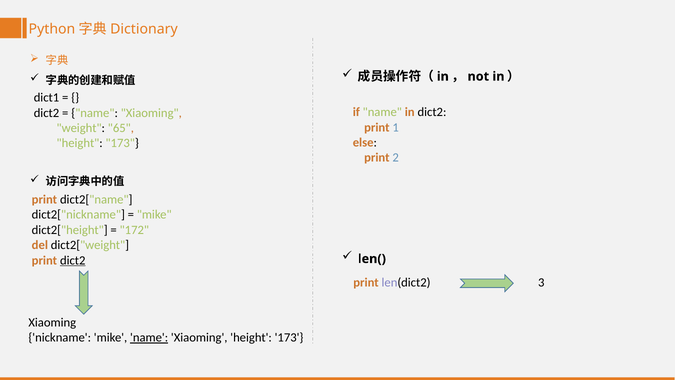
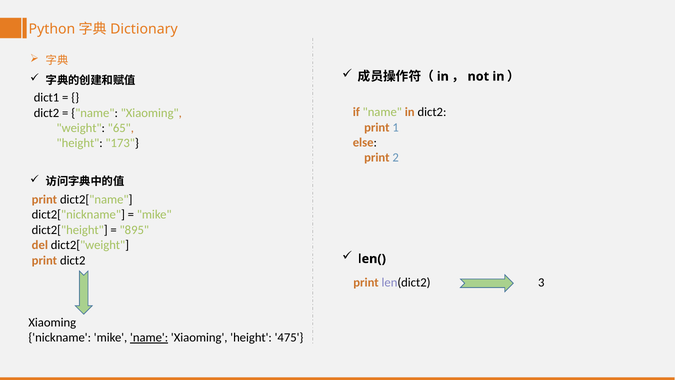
172: 172 -> 895 (134, 230)
dict2 underline: present -> none (73, 260)
Xiaoming height 173: 173 -> 475 (289, 337)
